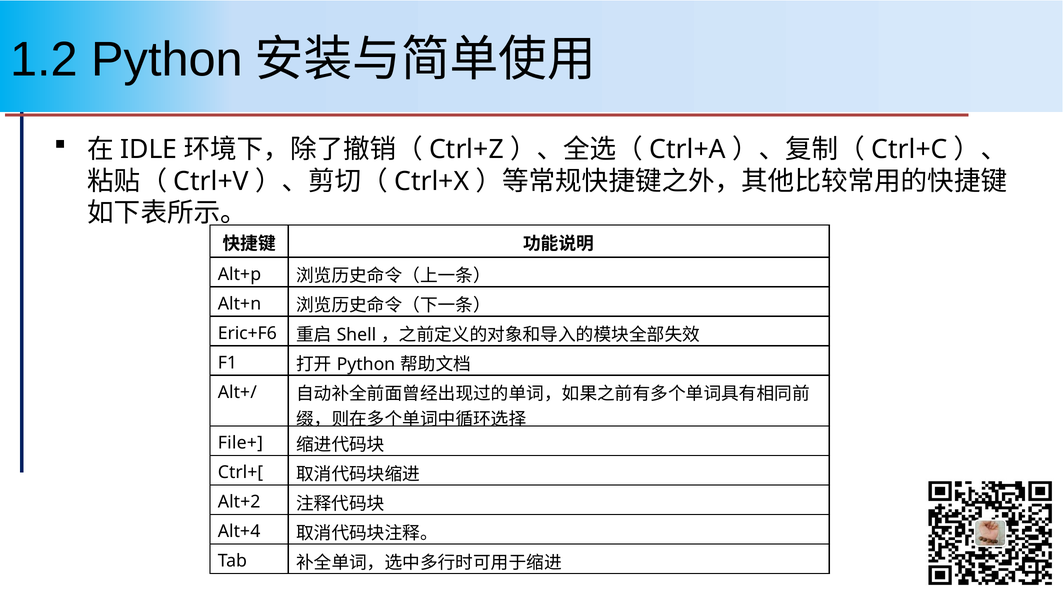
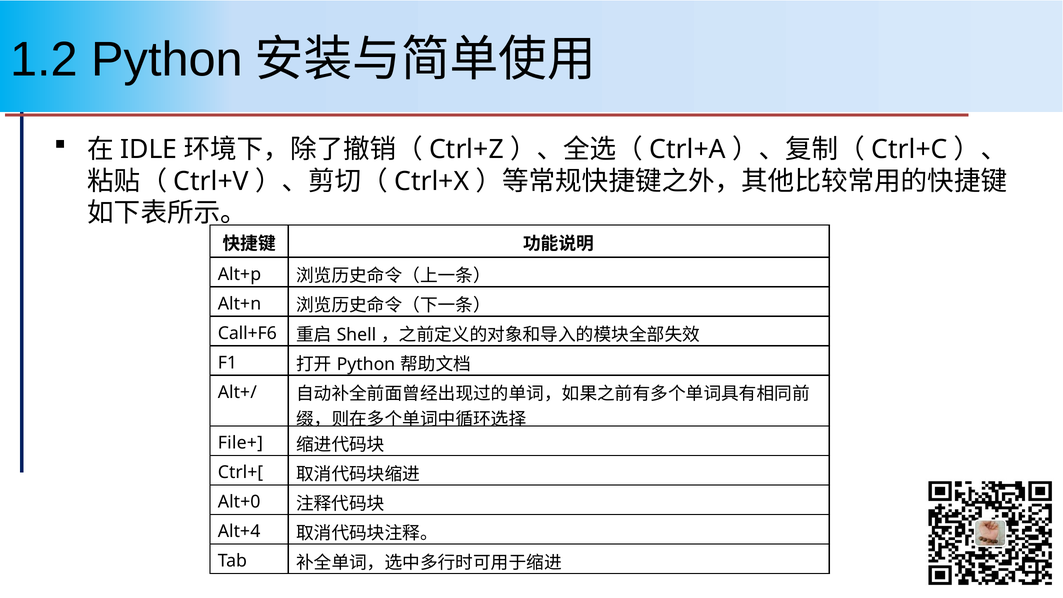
Eric+F6: Eric+F6 -> Call+F6 (247, 333)
Alt+2: Alt+2 -> Alt+0 (239, 502)
